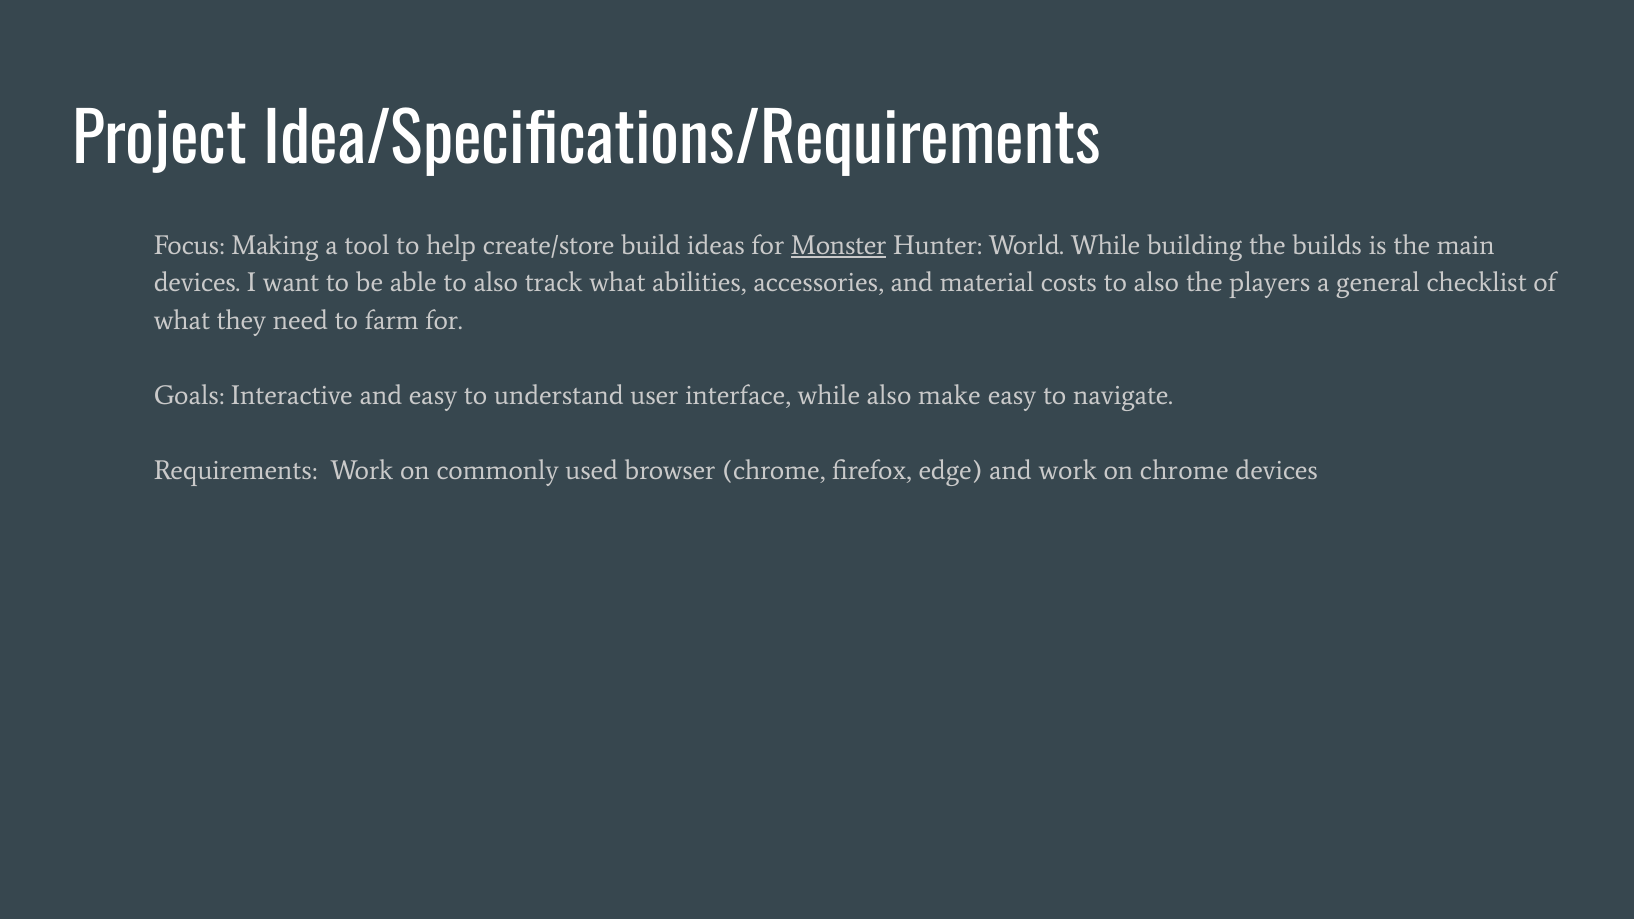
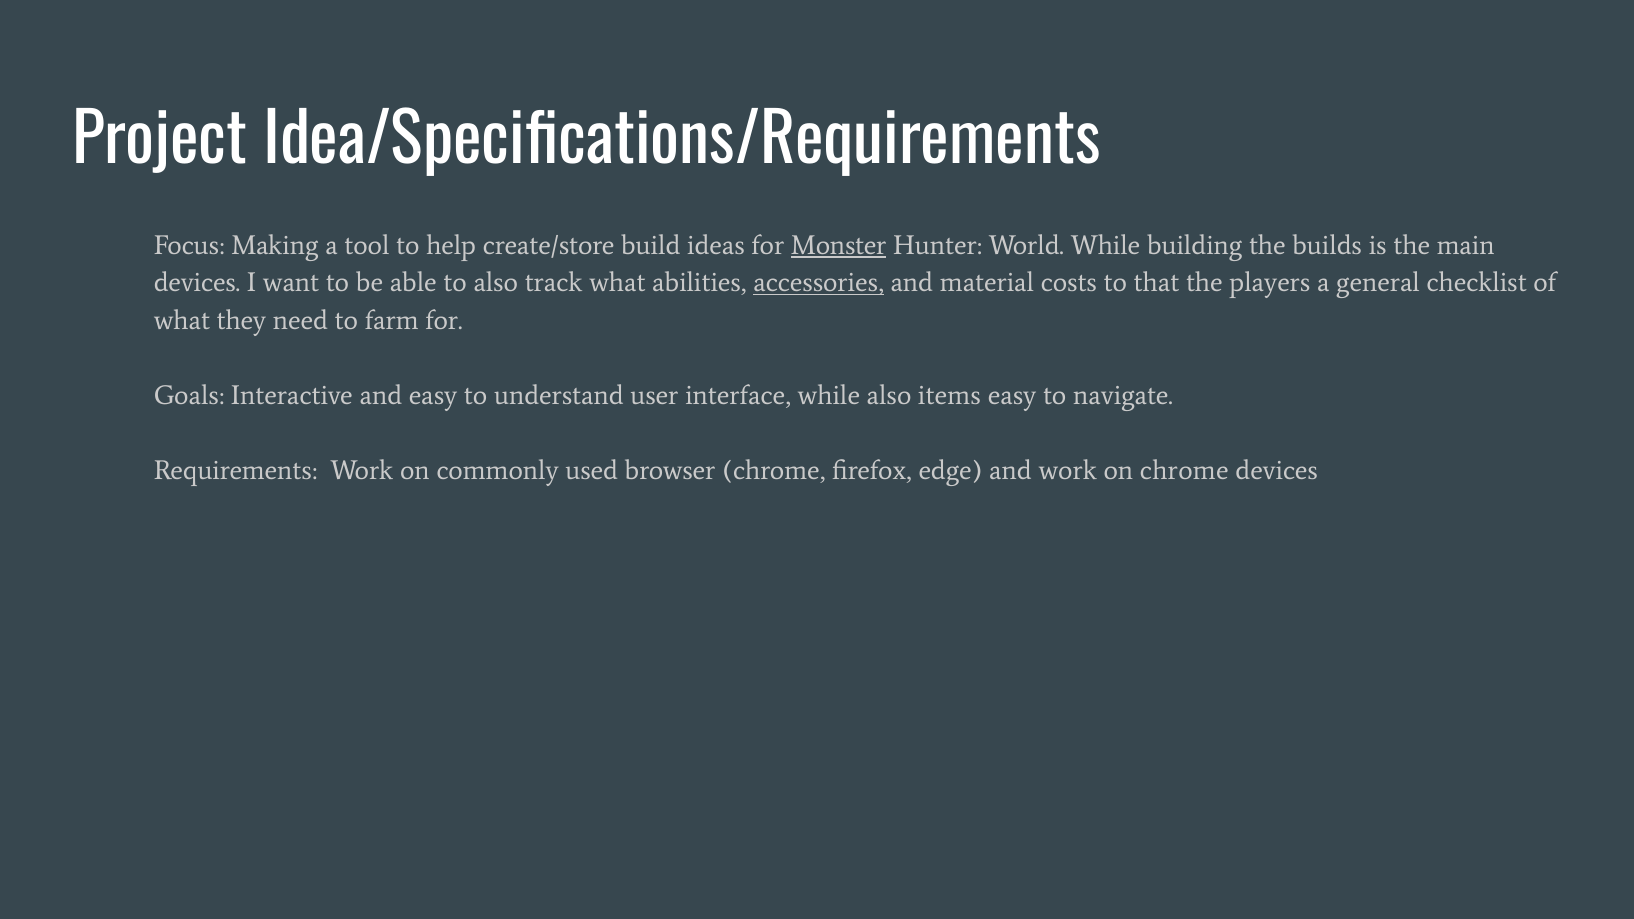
accessories underline: none -> present (819, 283)
costs to also: also -> that (1157, 283)
make: make -> items (949, 396)
